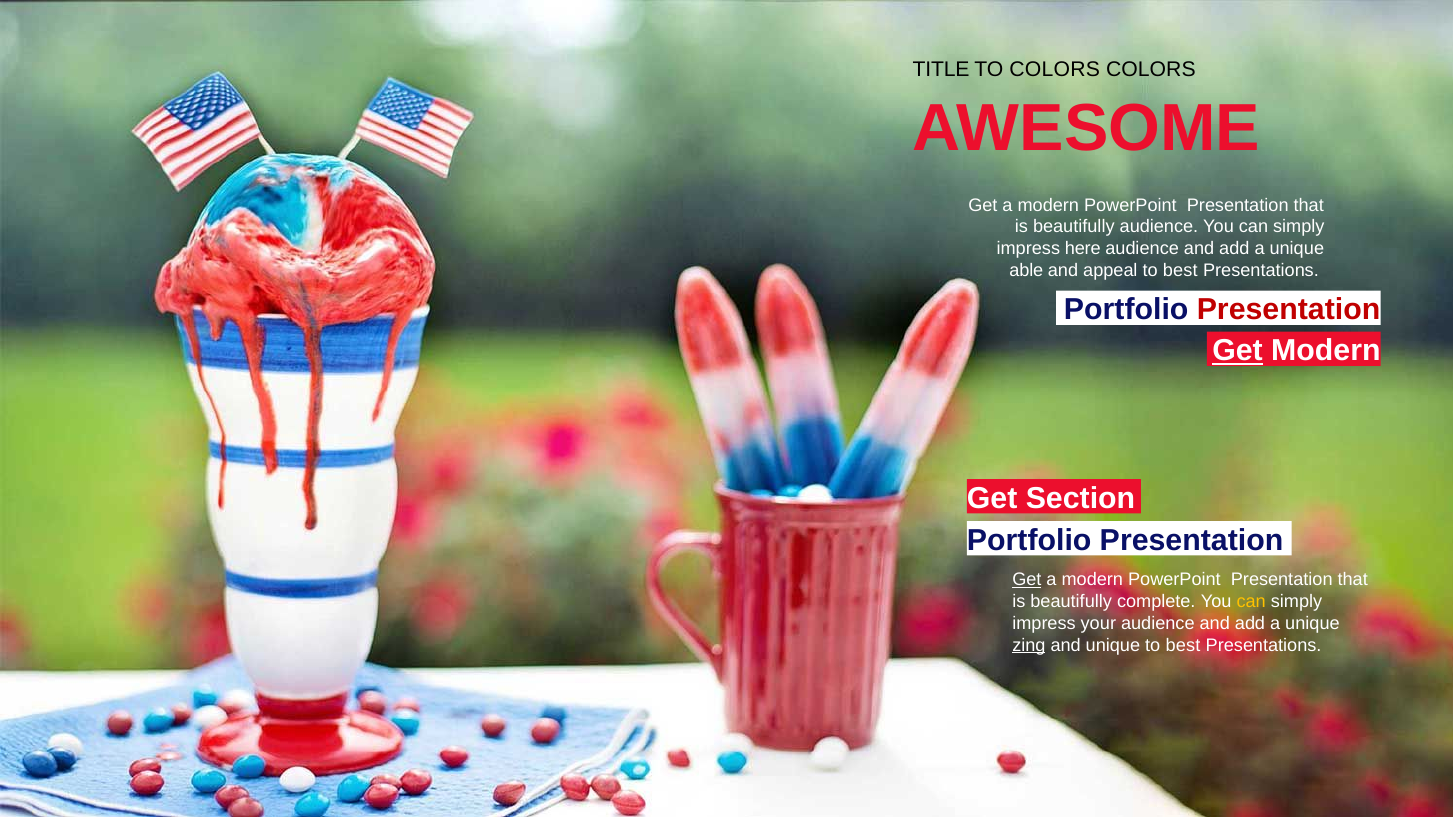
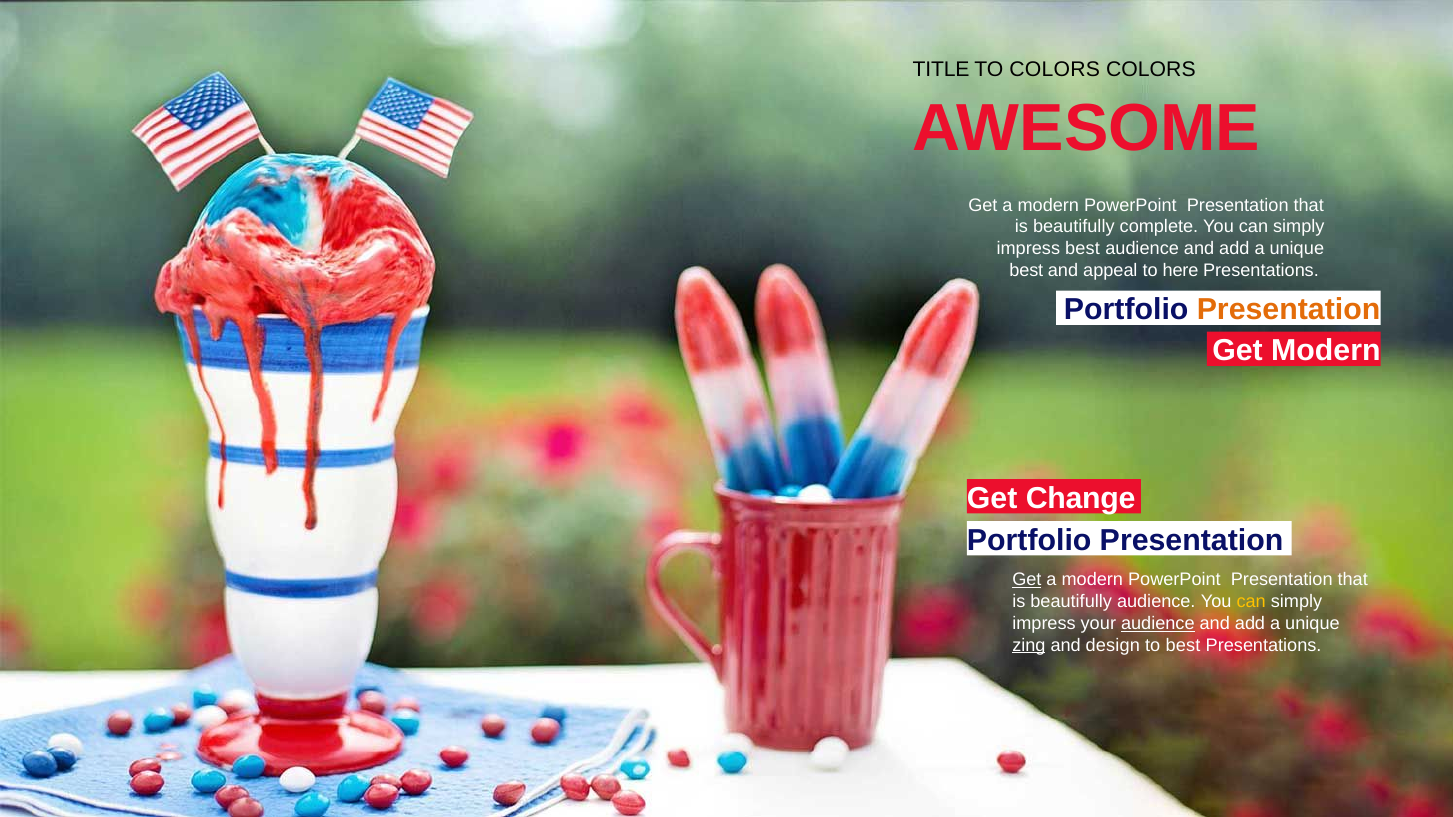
beautifully audience: audience -> complete (1159, 227)
impress here: here -> best (1083, 249)
able: able -> best (1026, 271)
appeal to best: best -> here (1181, 271)
Presentation colour: red -> orange (1289, 310)
Get underline: present -> none (1238, 351)
Section: Section -> Change (1081, 498)
beautifully complete: complete -> audience (1156, 602)
audience underline: none -> present (1158, 623)
and unique: unique -> design (1113, 645)
